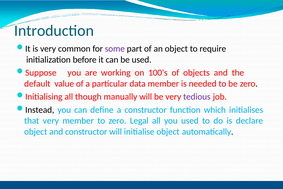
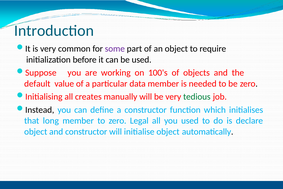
though: though -> creates (88, 97)
tedious colour: purple -> green (197, 97)
that very: very -> long (51, 121)
